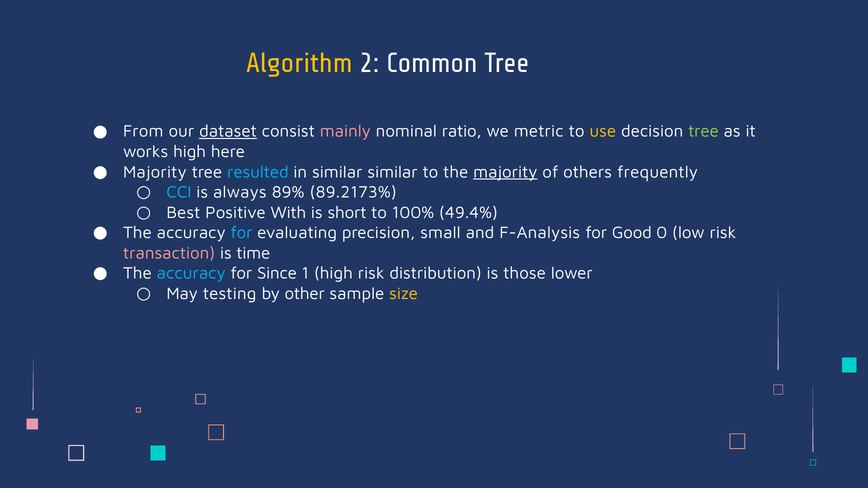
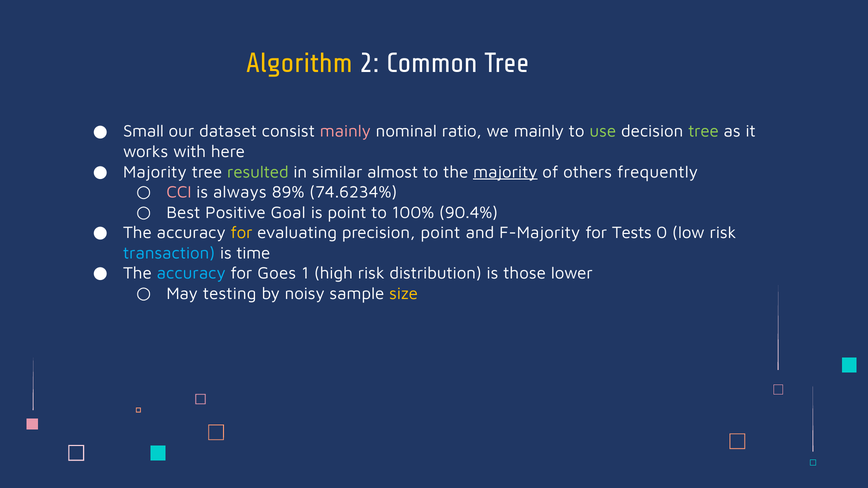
From: From -> Small (143, 131)
dataset underline: present -> none (228, 131)
we metric: metric -> mainly (539, 131)
use colour: yellow -> light green (603, 131)
works high: high -> with (190, 152)
resulted colour: light blue -> light green (258, 172)
similar similar: similar -> almost (393, 172)
CCI colour: light blue -> pink (179, 192)
89.2173%: 89.2173% -> 74.6234% (353, 192)
With: With -> Goal (288, 213)
is short: short -> point (347, 213)
49.4%: 49.4% -> 90.4% (469, 213)
for colour: light blue -> yellow (242, 233)
precision small: small -> point (440, 233)
F-Analysis: F-Analysis -> F-Majority (540, 233)
Good: Good -> Tests (632, 233)
transaction colour: pink -> light blue (169, 253)
Since: Since -> Goes (277, 273)
other: other -> noisy (305, 294)
